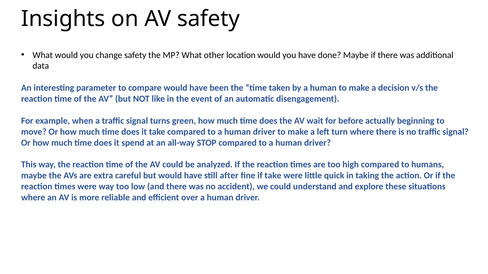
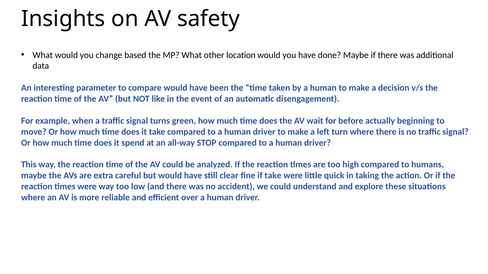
change safety: safety -> based (135, 55)
after: after -> clear (229, 176)
